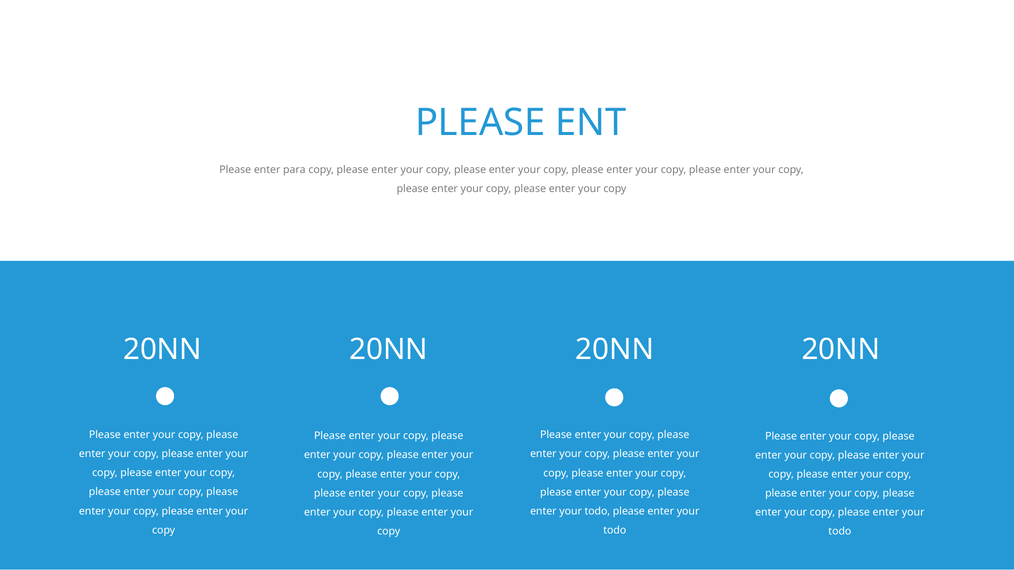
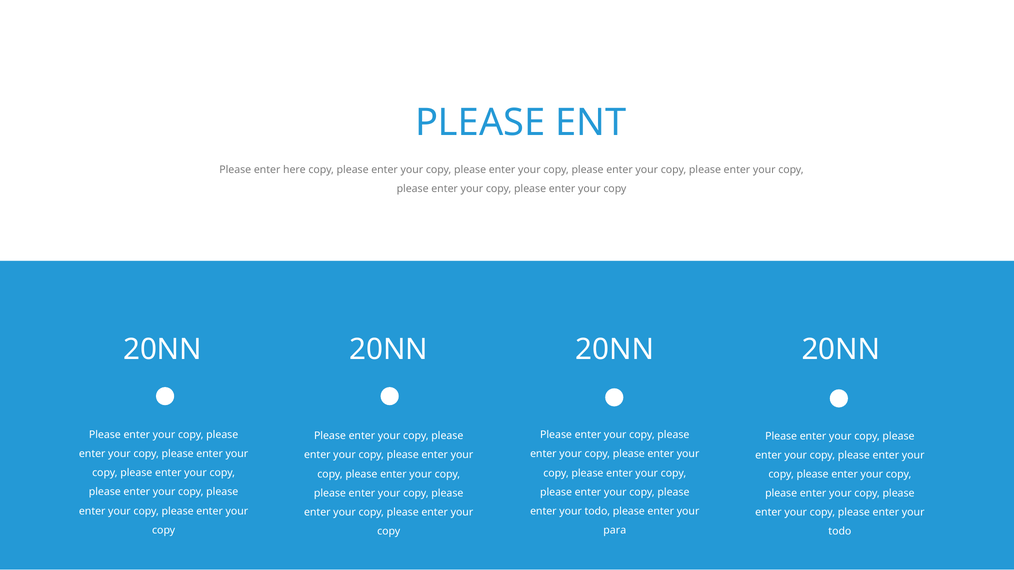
para: para -> here (294, 170)
todo: todo -> para (615, 530)
